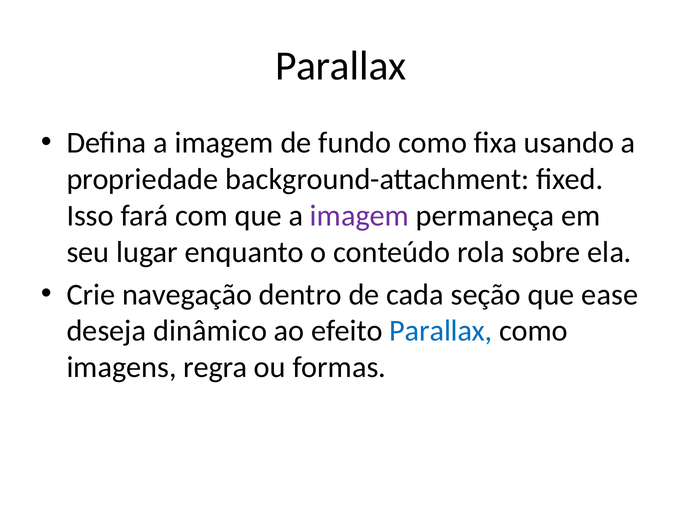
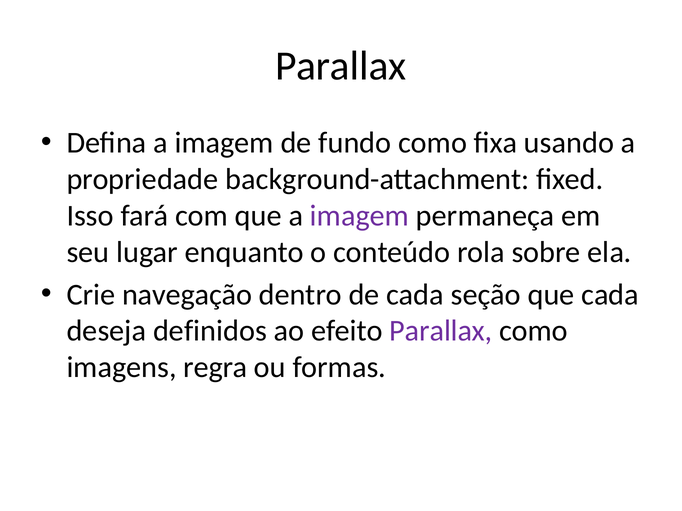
que ease: ease -> cada (610, 295)
dinâmico: dinâmico -> definidos (210, 331)
Parallax colour: blue -> purple (441, 331)
